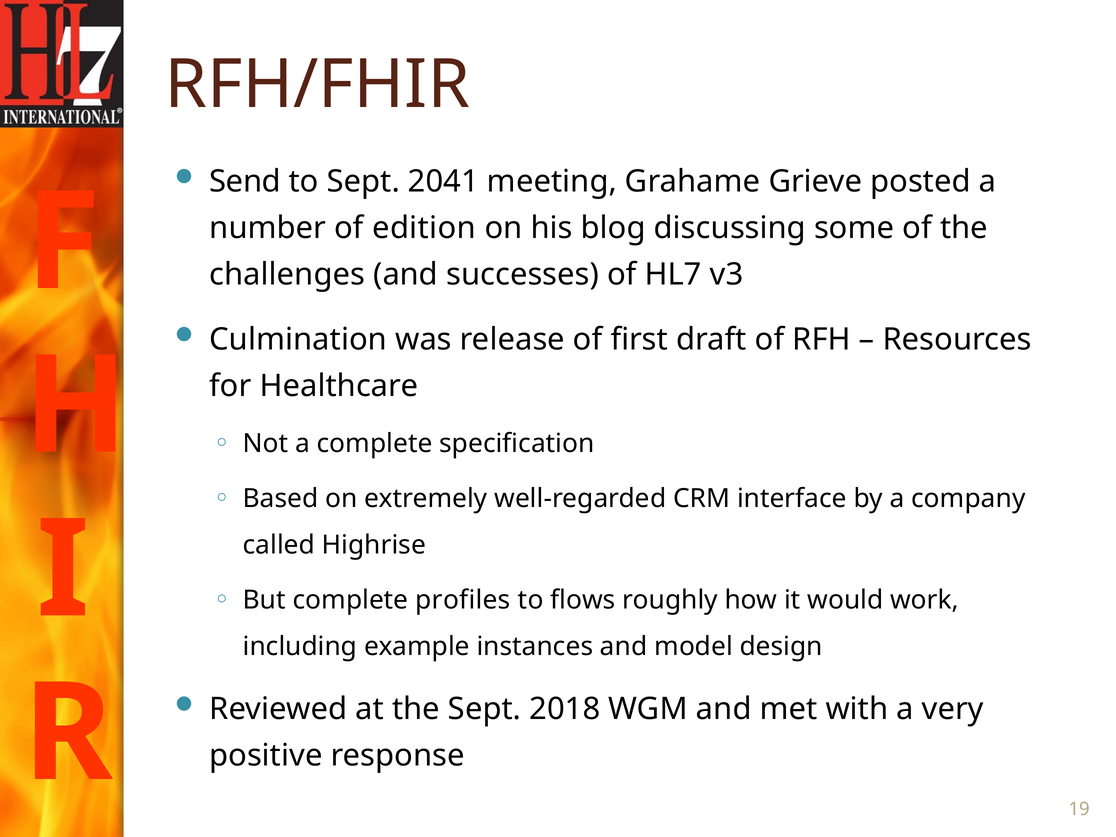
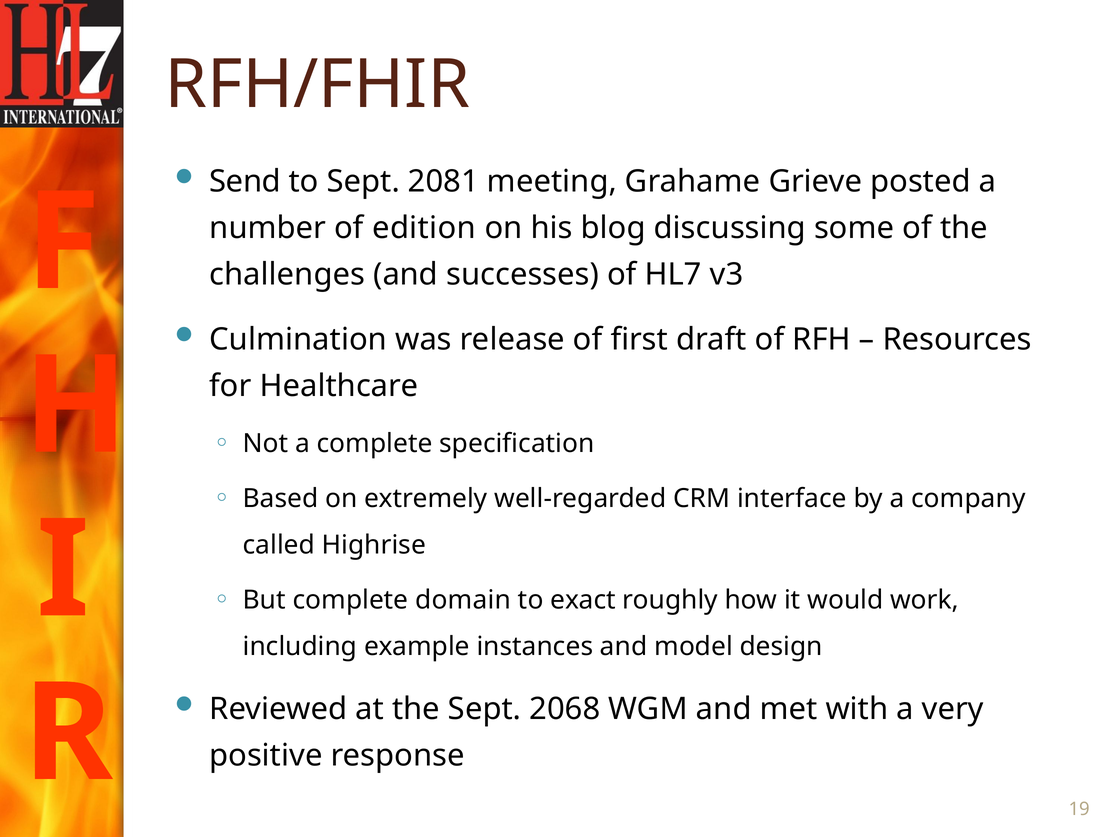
2041: 2041 -> 2081 (443, 182)
profiles: profiles -> domain (463, 600)
flows: flows -> exact (583, 600)
2018: 2018 -> 2068 (565, 709)
